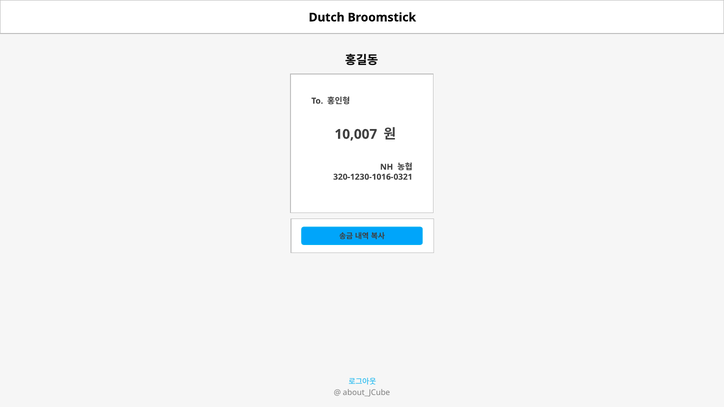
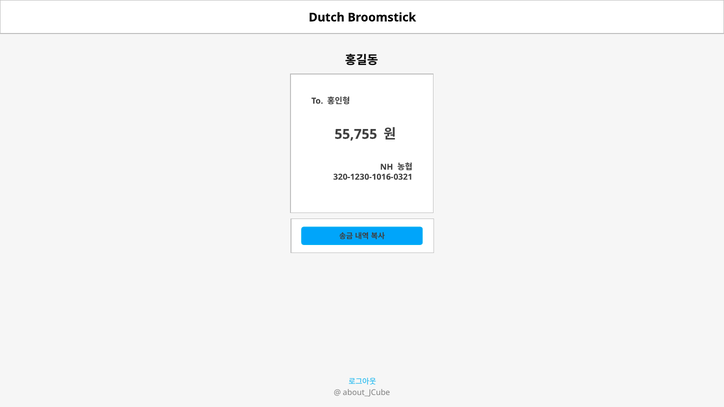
10,007: 10,007 -> 55,755 (356, 134)
